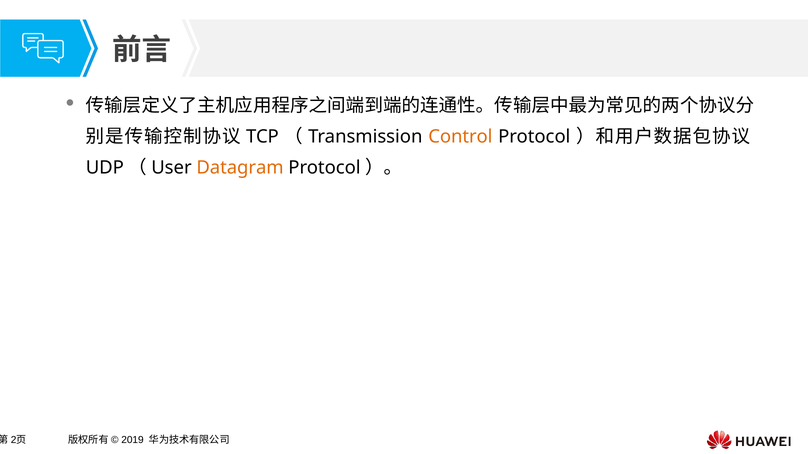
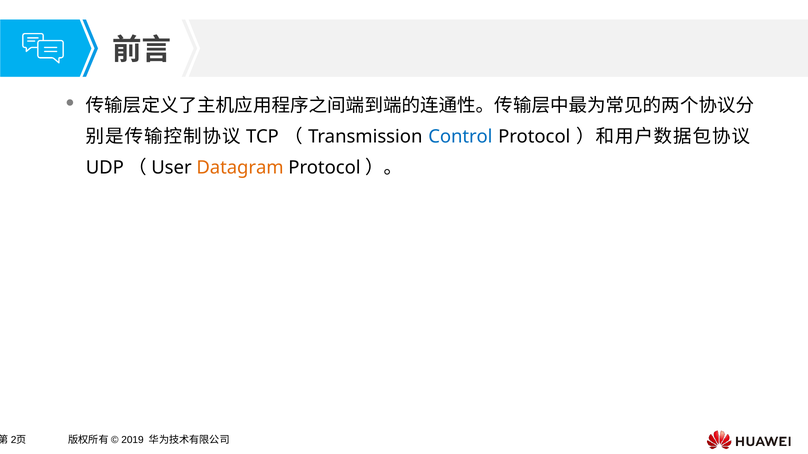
Control colour: orange -> blue (460, 137)
